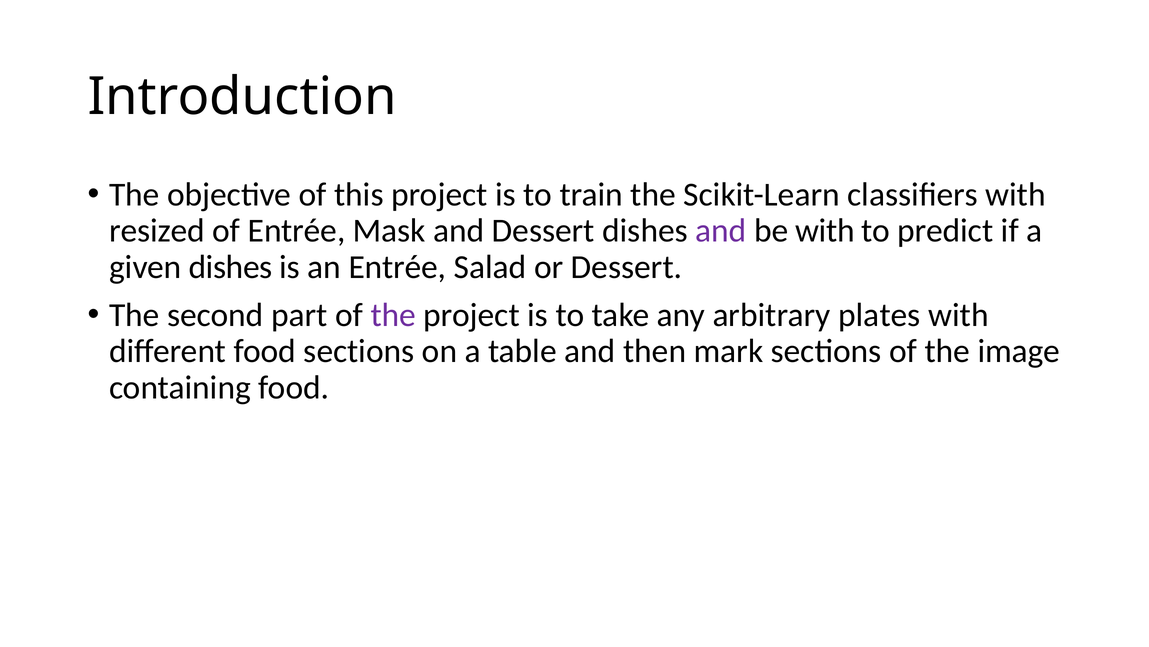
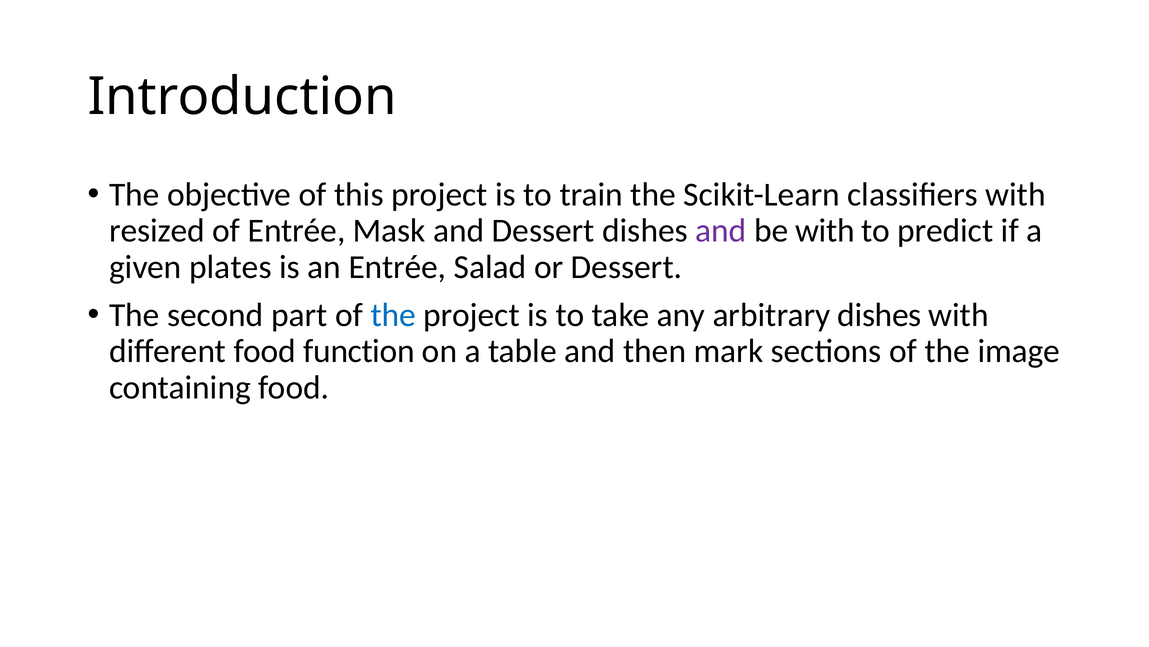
given dishes: dishes -> plates (230, 267)
the colour: purple -> blue (393, 315)
arbitrary plates: plates -> dishes (880, 315)
food sections: sections -> function (359, 351)
